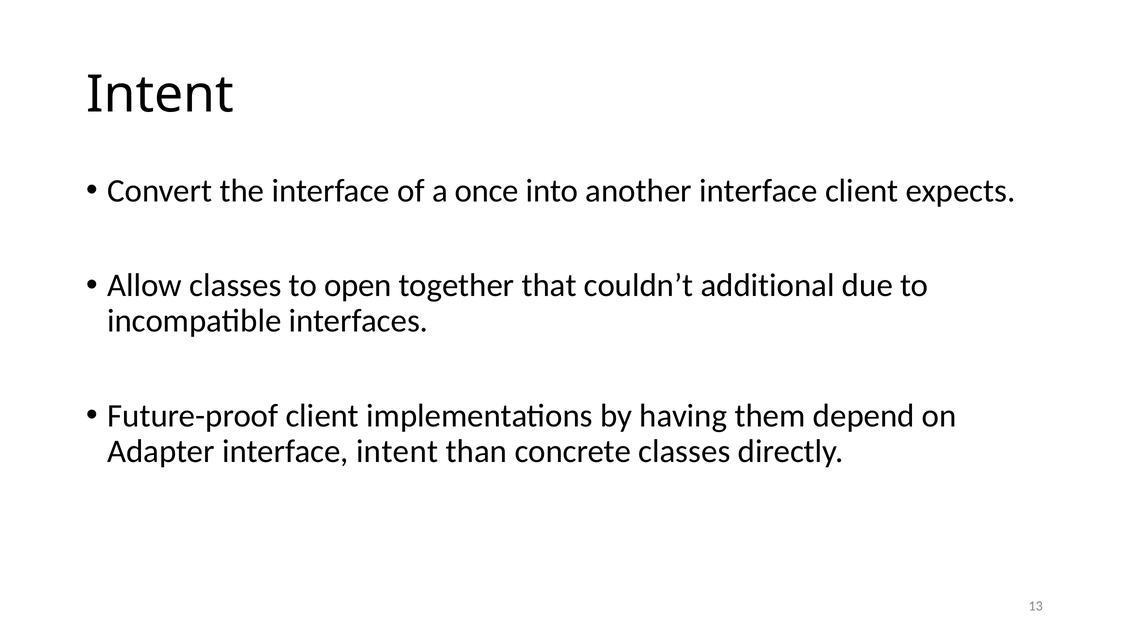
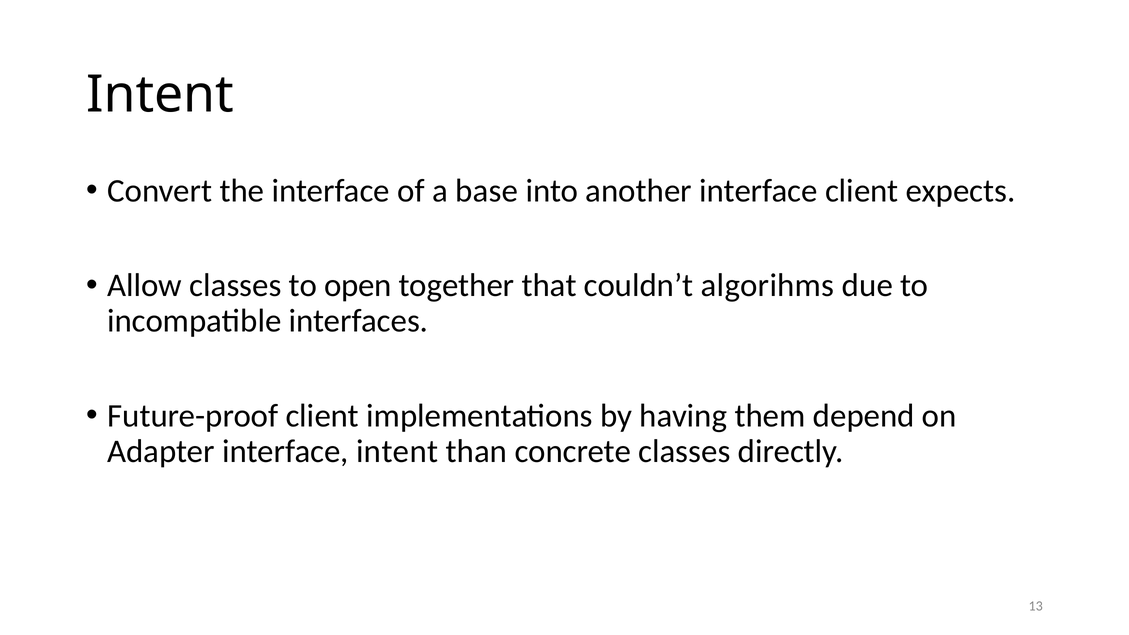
once: once -> base (487, 191)
additional: additional -> algorihms (768, 286)
